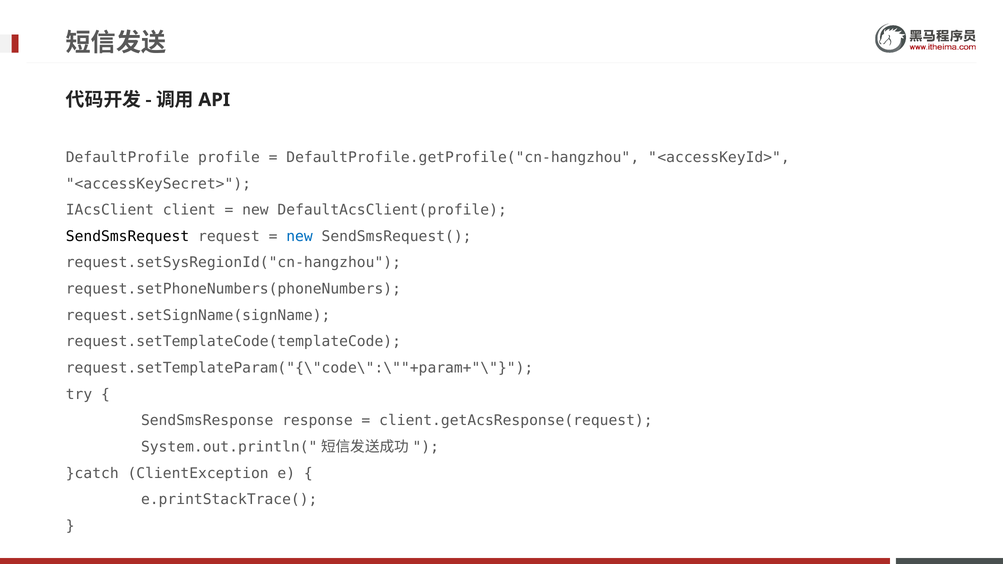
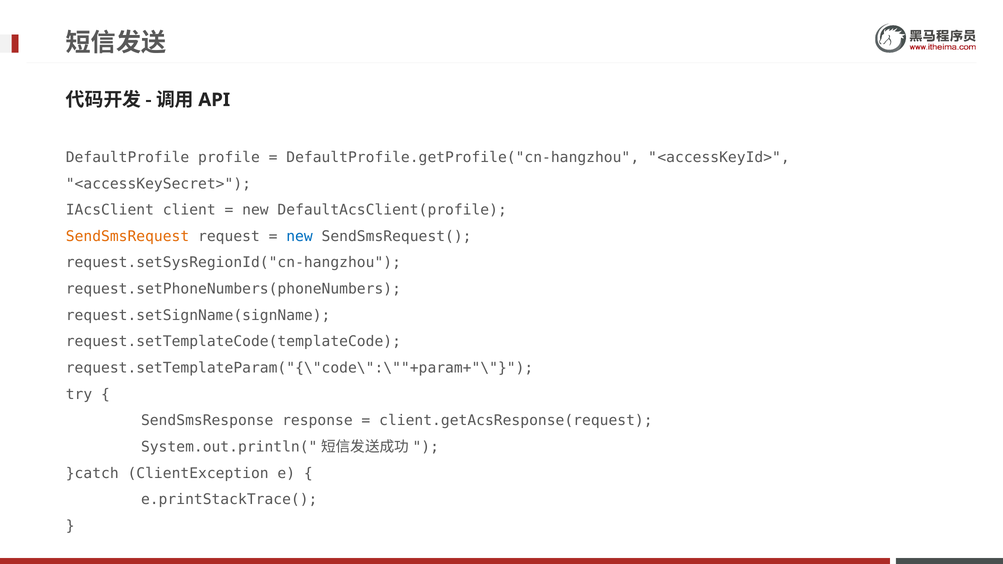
SendSmsRequest colour: black -> orange (128, 236)
